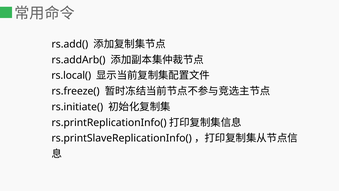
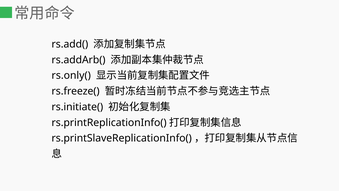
rs.local(: rs.local( -> rs.only( (71, 75)
